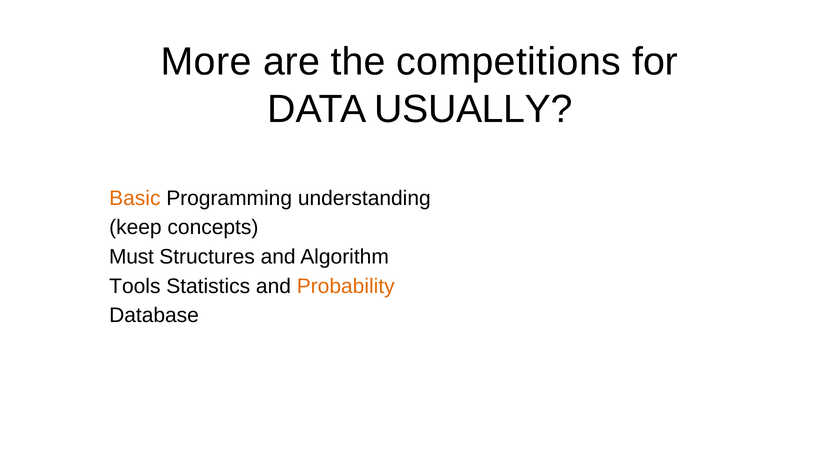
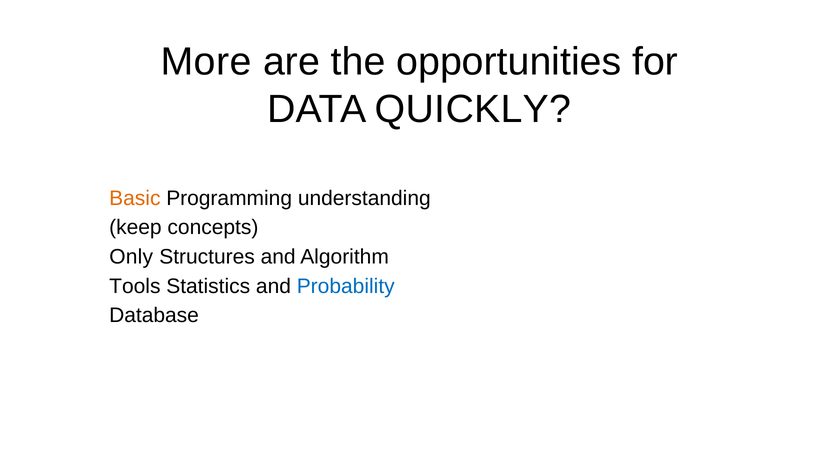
competitions: competitions -> opportunities (509, 62)
USUALLY: USUALLY -> QUICKLY (473, 109)
Must: Must -> Only (131, 257)
Probability colour: orange -> blue (346, 286)
